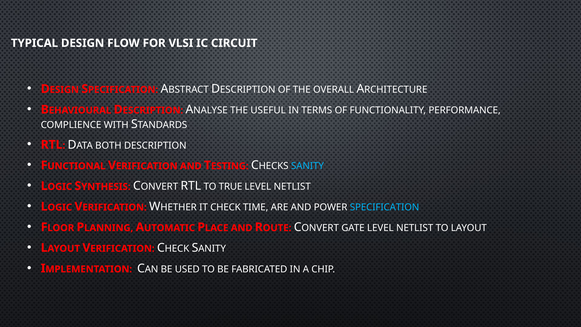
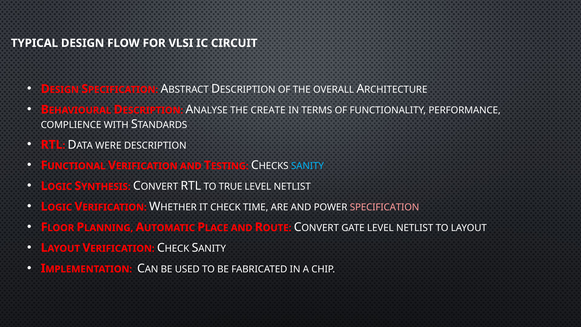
USEFUL: USEFUL -> CREATE (268, 110)
BOTH: BOTH -> WERE (108, 145)
SPECIFICATION colour: light blue -> pink (385, 207)
